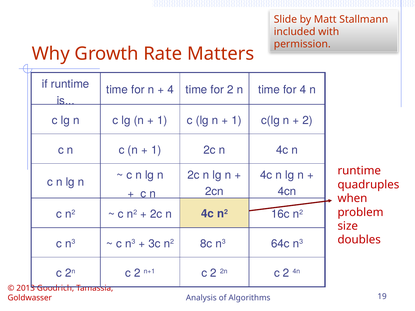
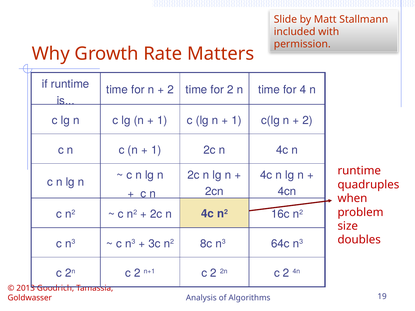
4: 4 -> 2 (171, 90)
